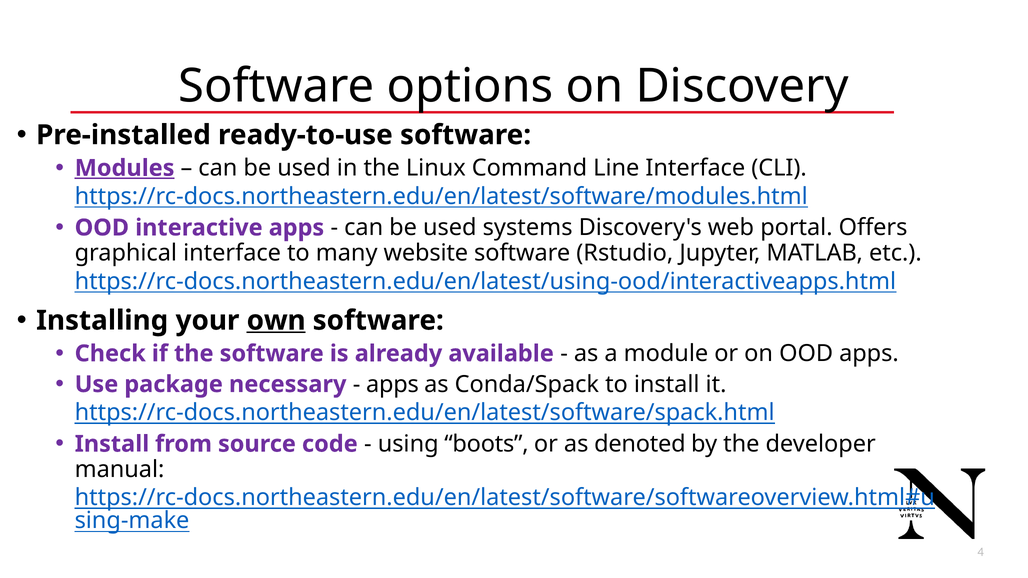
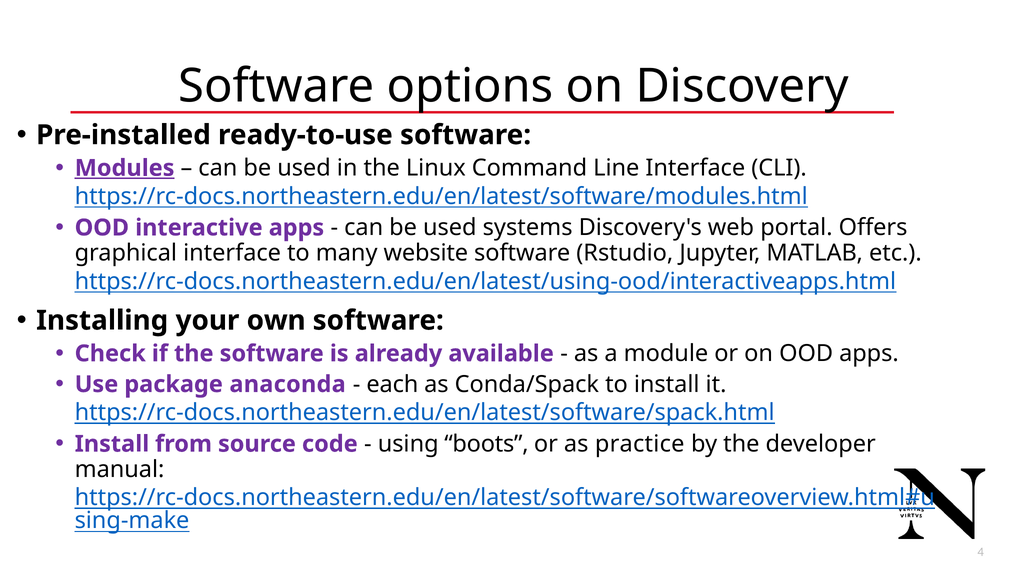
own underline: present -> none (276, 321)
necessary: necessary -> anaconda (288, 384)
apps: apps -> each (392, 384)
denoted: denoted -> practice (640, 444)
